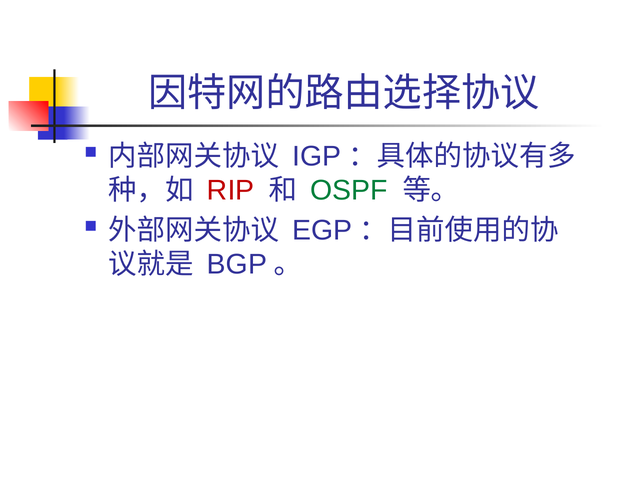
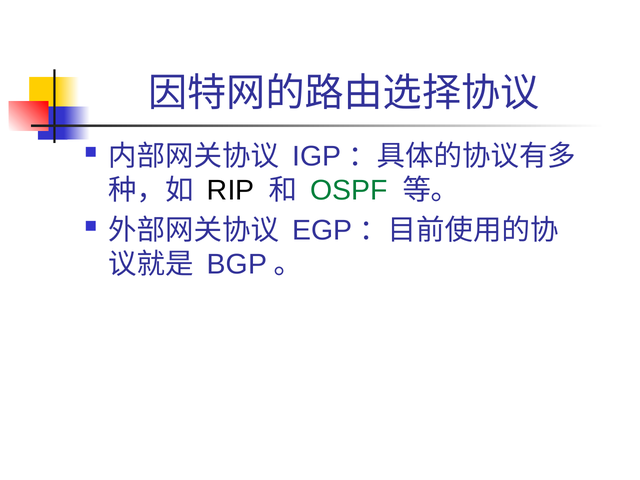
RIP colour: red -> black (231, 191)
